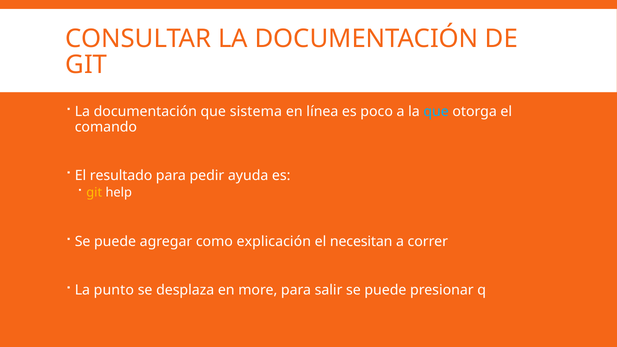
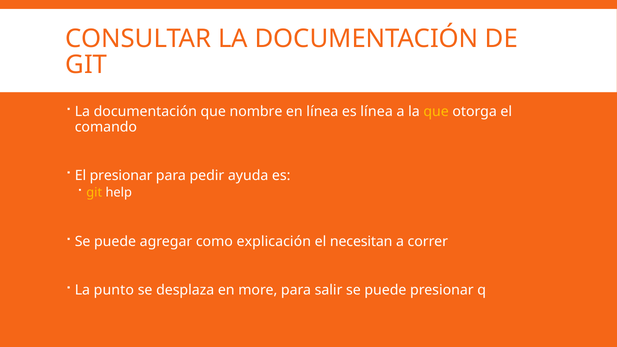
sistema: sistema -> nombre (256, 112)
es poco: poco -> línea (377, 112)
que colour: light blue -> yellow (436, 112)
El resultado: resultado -> presionar (121, 175)
